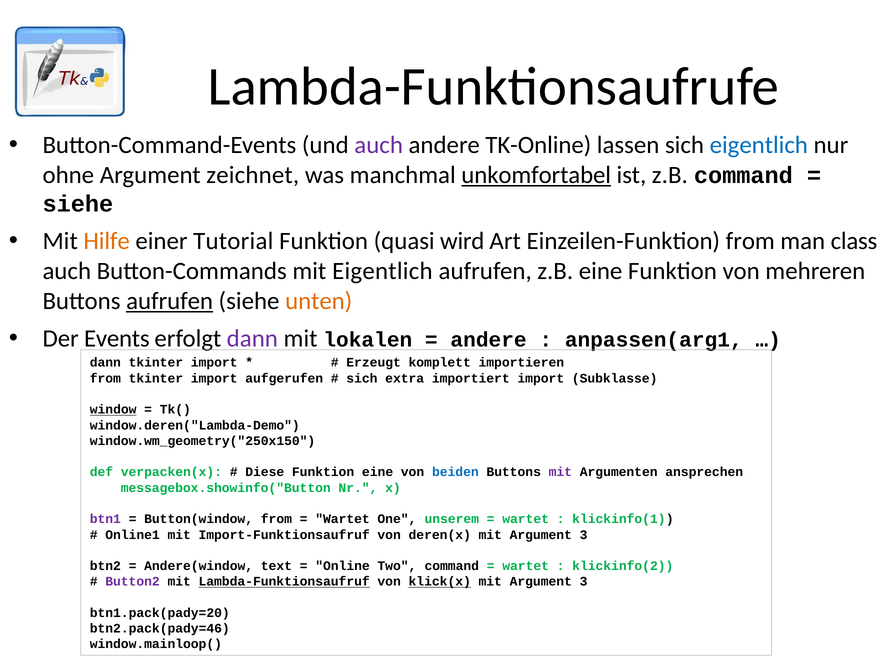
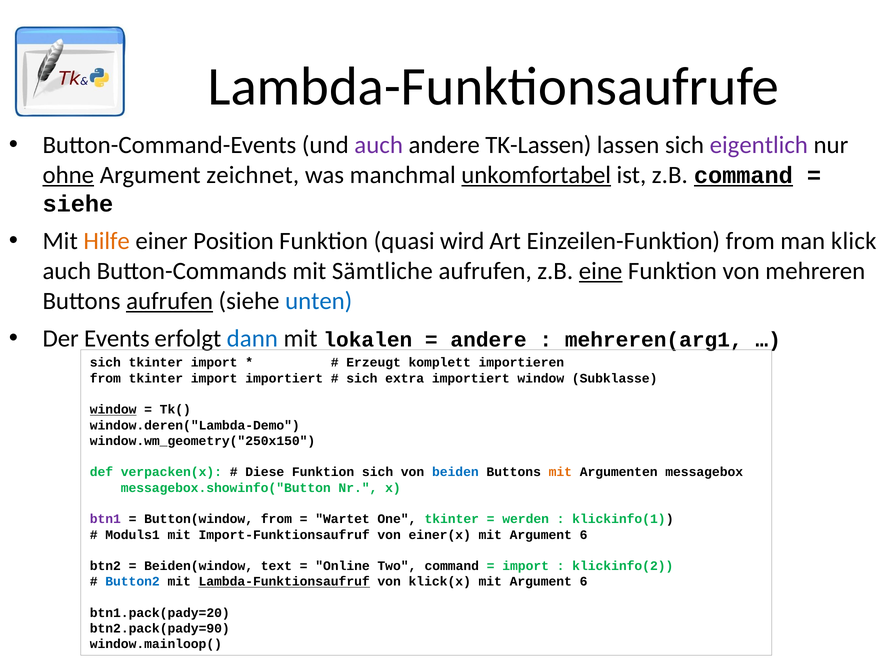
TK-Online: TK-Online -> TK-Lassen (538, 145)
eigentlich colour: blue -> purple (759, 145)
ohne underline: none -> present (68, 175)
command underline: none -> present (743, 176)
Tutorial: Tutorial -> Position (233, 241)
class: class -> klick (854, 241)
mit Eigentlich: Eigentlich -> Sämtliche (382, 271)
eine underline: none -> present (601, 271)
unten colour: orange -> blue (319, 301)
dann colour: purple -> blue (252, 339)
anpassen(arg1: anpassen(arg1 -> mehreren(arg1 (654, 340)
dann: dann -> sich (105, 363)
import aufgerufen: aufgerufen -> importiert (284, 378)
importiert import: import -> window (541, 378)
Funktion eine: eine -> sich (378, 472)
mit colour: purple -> orange (560, 472)
ansprechen: ansprechen -> messagebox (704, 472)
One unserem: unserem -> tkinter (452, 519)
wartet: wartet -> werden (526, 519)
Online1: Online1 -> Moduls1 (133, 535)
deren(x: deren(x -> einer(x (440, 535)
3: 3 -> 6 (584, 535)
Andere(window: Andere(window -> Beiden(window (199, 566)
wartet: wartet -> import (526, 566)
Button2 colour: purple -> blue (133, 582)
klick(x underline: present -> none (440, 582)
3: 3 -> 6 (584, 582)
btn2.pack(pady=46: btn2.pack(pady=46 -> btn2.pack(pady=90 (160, 629)
